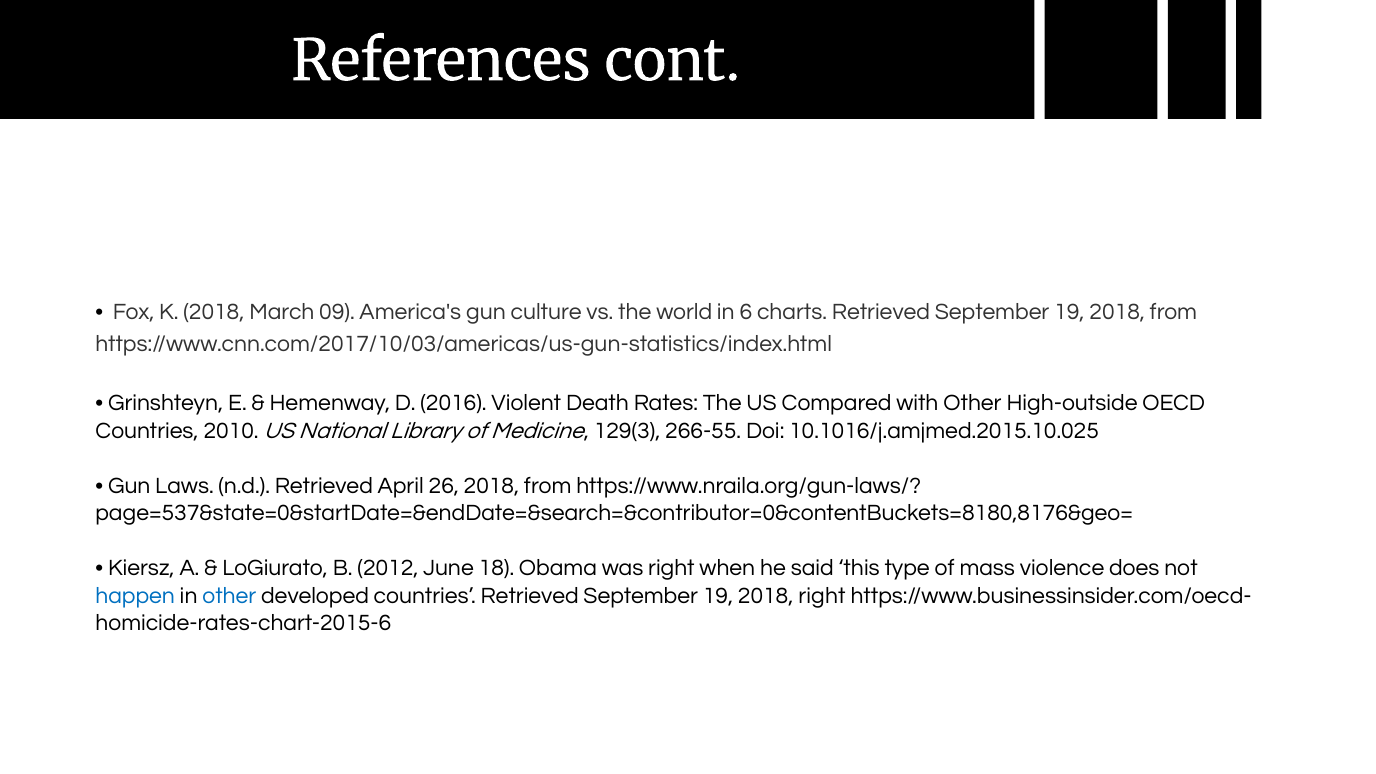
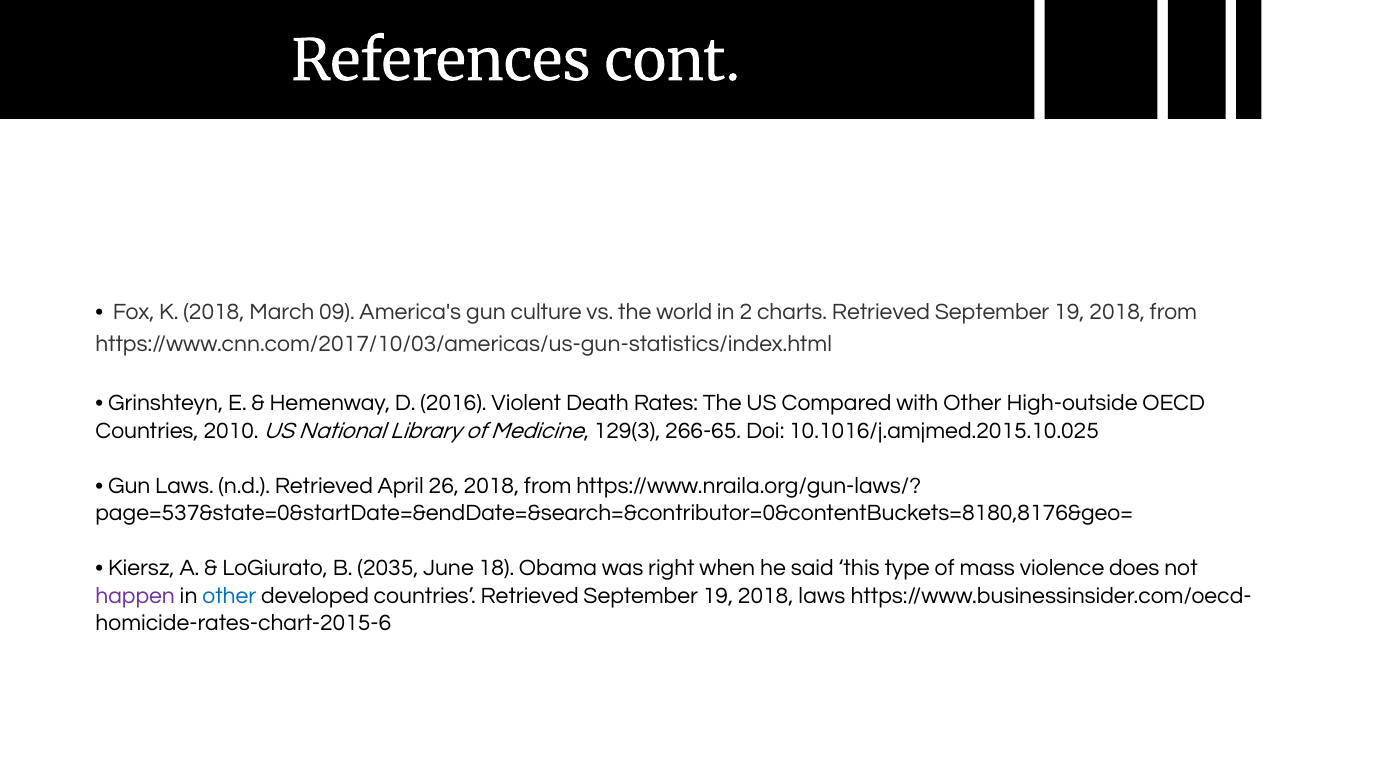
6: 6 -> 2 (746, 312)
266-55: 266-55 -> 266-65 (703, 431)
2012: 2012 -> 2035 (388, 568)
happen colour: blue -> purple (135, 596)
2018 right: right -> laws (822, 596)
